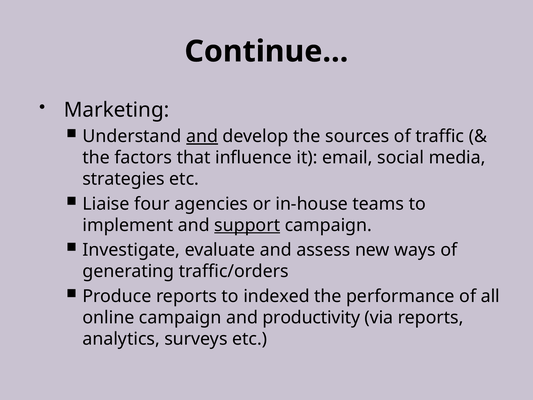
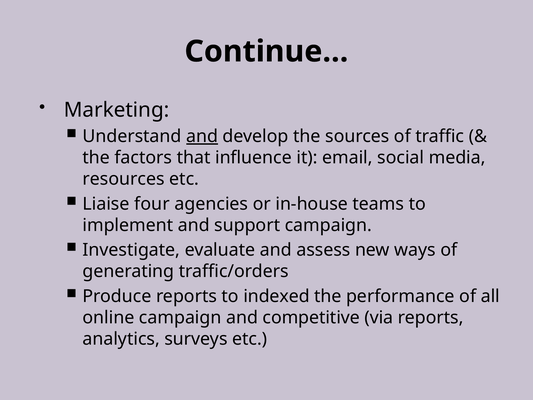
strategies: strategies -> resources (124, 179)
support underline: present -> none (247, 225)
productivity: productivity -> competitive (311, 317)
